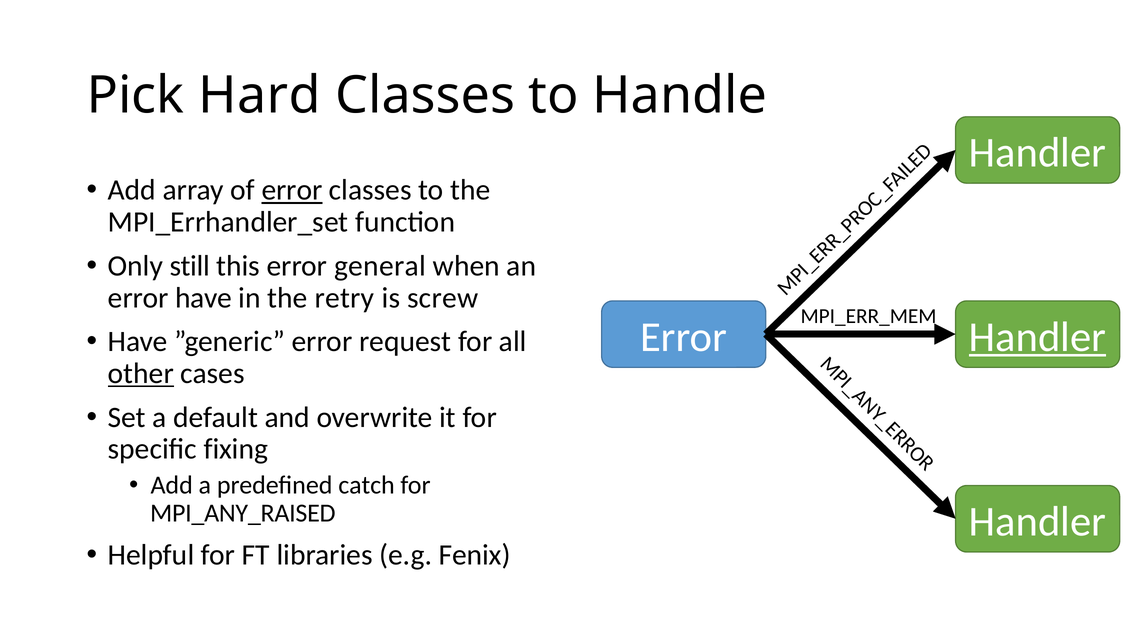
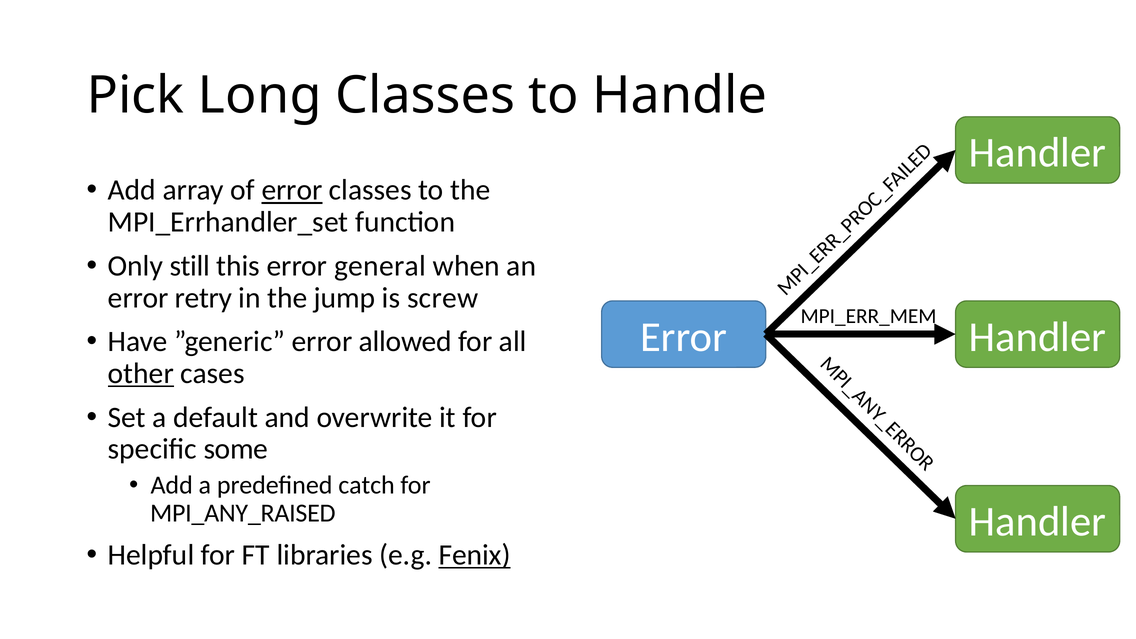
Hard: Hard -> Long (260, 95)
error have: have -> retry (204, 298)
retry: retry -> jump (345, 298)
Handler underline: present -> none (1038, 337)
request: request -> allowed (405, 342)
fixing: fixing -> some (236, 449)
Fenix underline: none -> present (475, 555)
